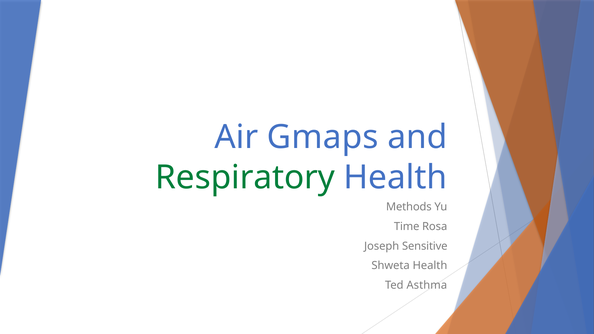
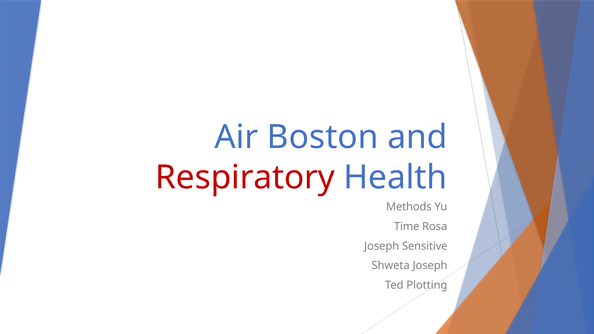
Gmaps: Gmaps -> Boston (323, 137)
Respiratory colour: green -> red (245, 177)
Shweta Health: Health -> Joseph (430, 266)
Asthma: Asthma -> Plotting (427, 285)
